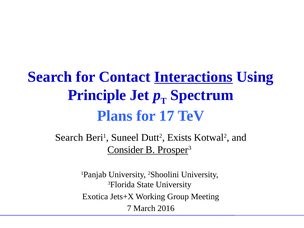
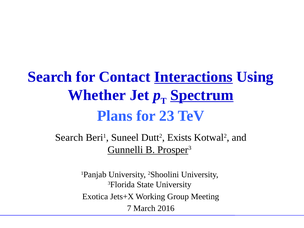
Principle: Principle -> Whether (97, 95)
Spectrum underline: none -> present (202, 95)
17: 17 -> 23 (167, 116)
Consider: Consider -> Gunnelli (125, 150)
